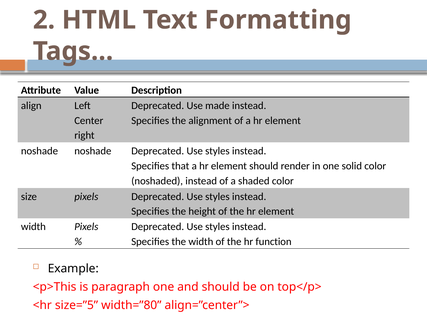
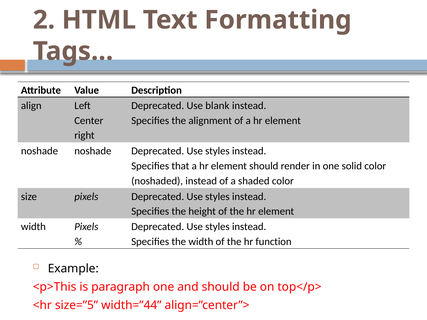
made: made -> blank (217, 106)
width=”80: width=”80 -> width=”44 (131, 305)
